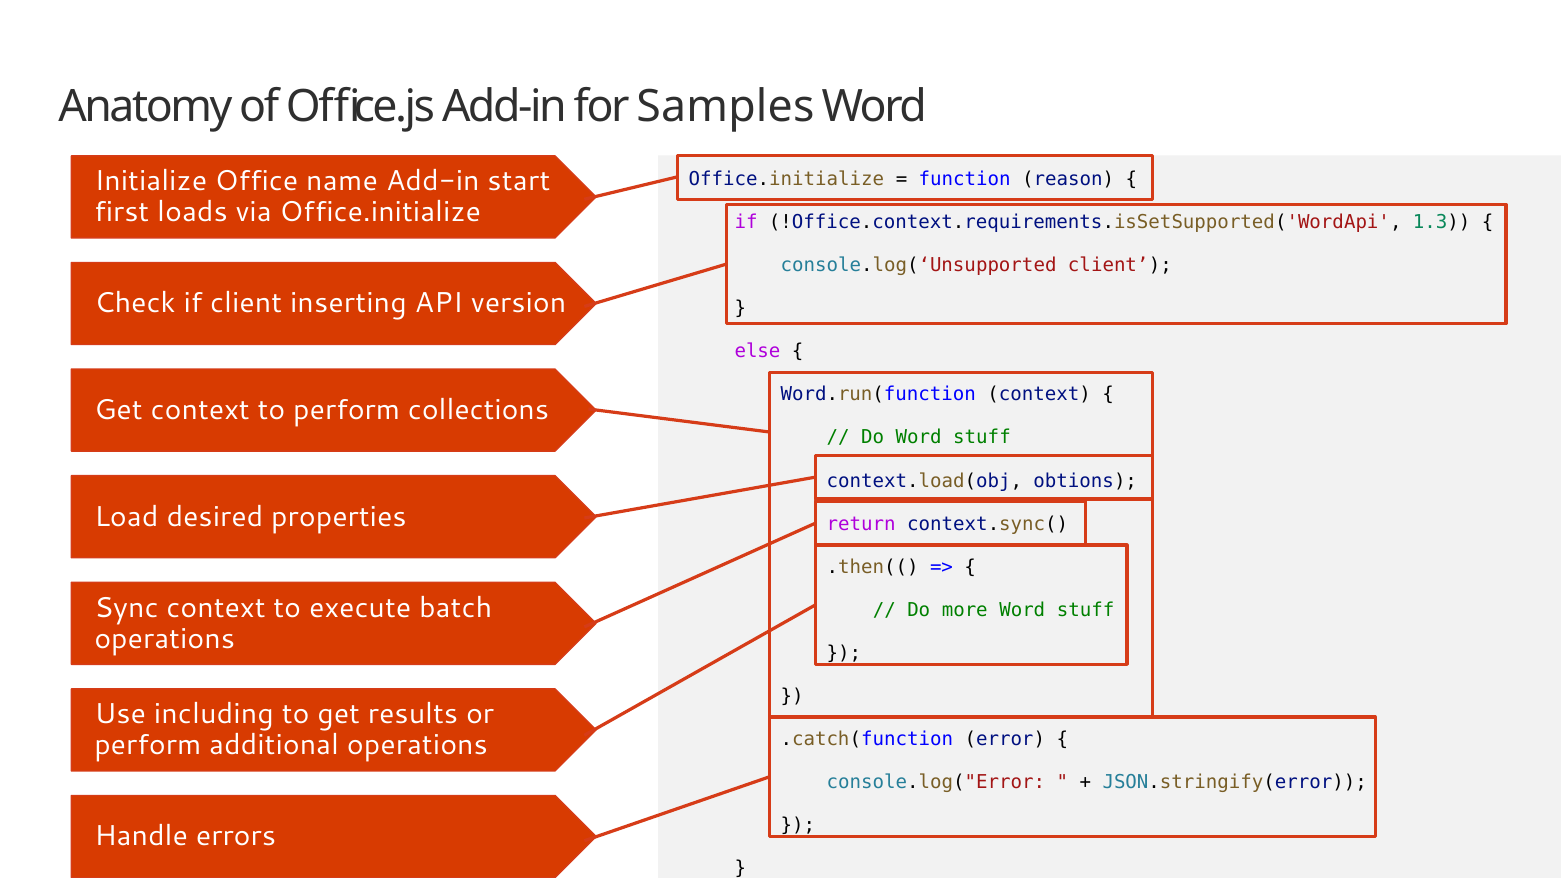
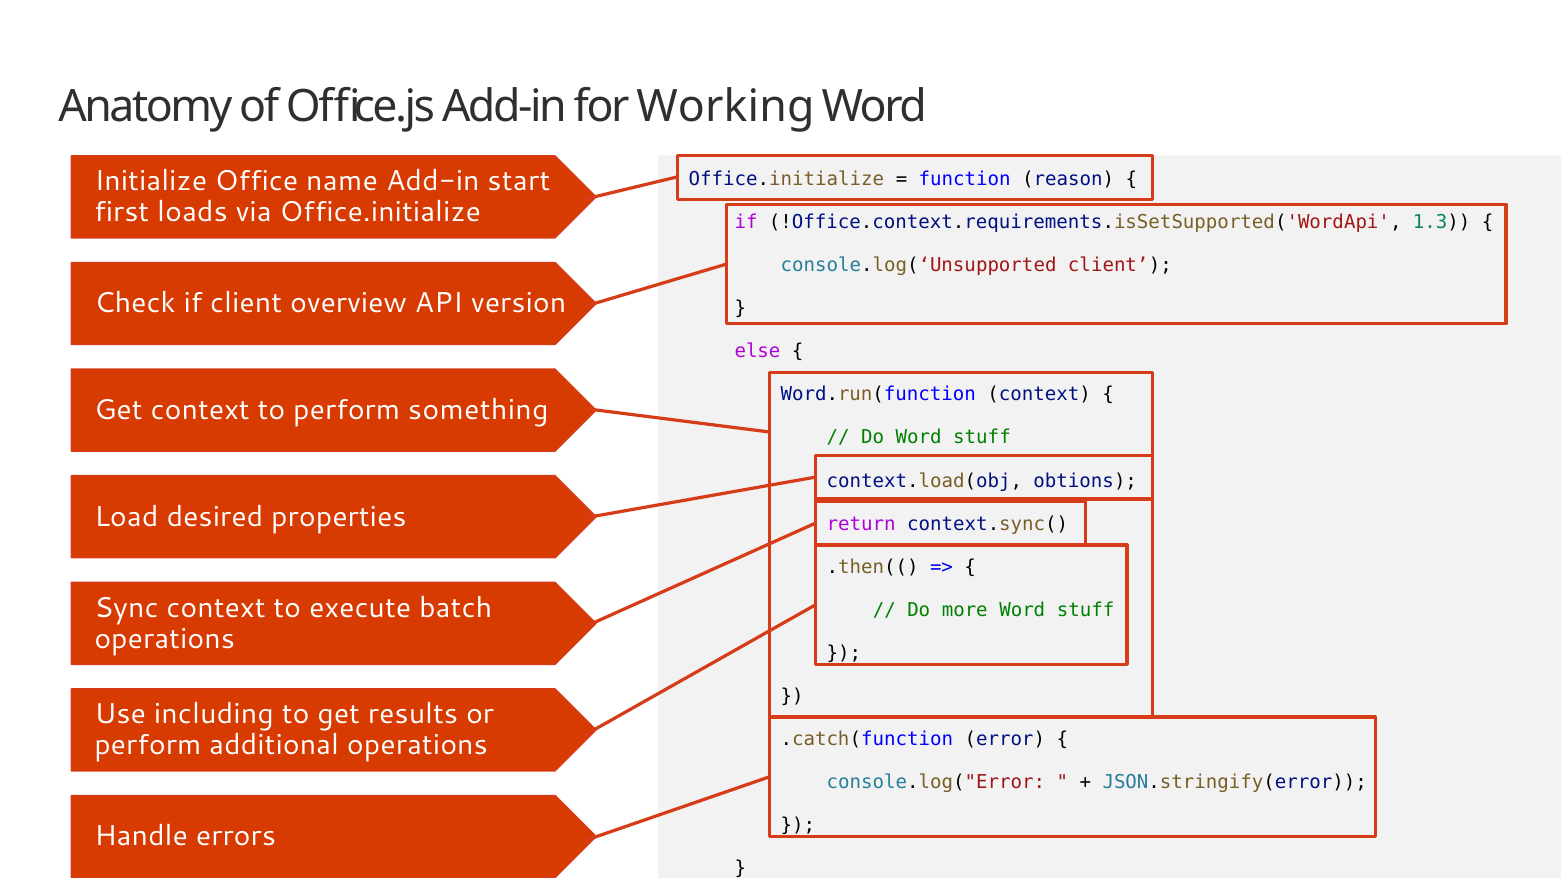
Samples: Samples -> Working (725, 107)
inserting: inserting -> overview (349, 303)
collections: collections -> something (478, 410)
